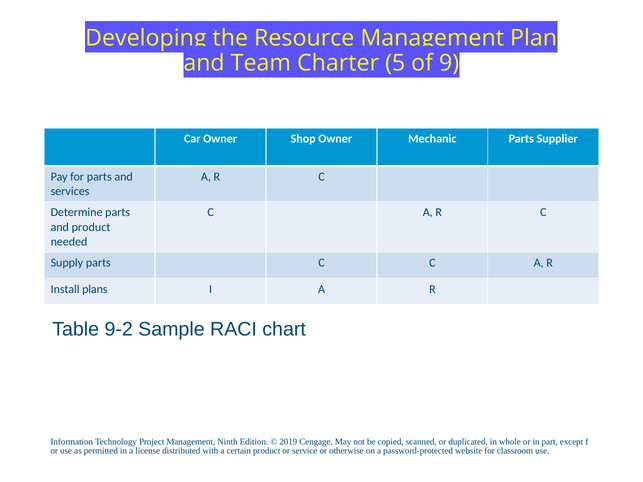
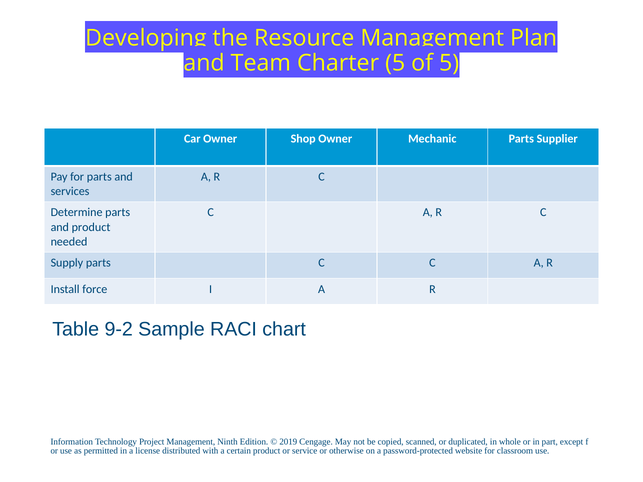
of 9: 9 -> 5 (449, 63)
plans: plans -> force (95, 289)
